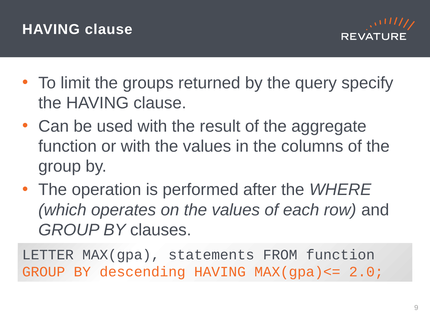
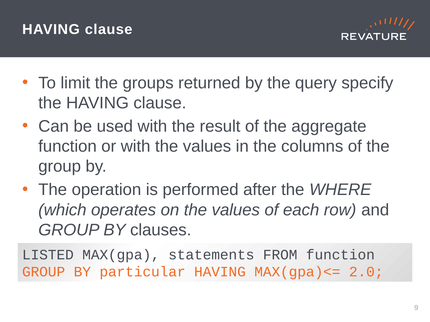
LETTER: LETTER -> LISTED (48, 255)
descending: descending -> particular (143, 272)
